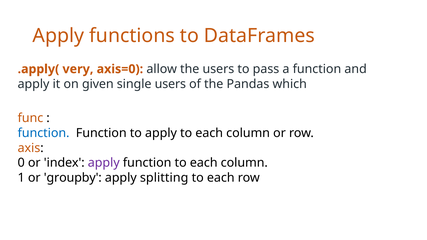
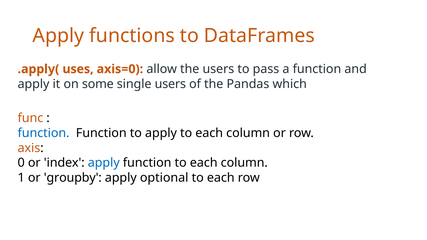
very: very -> uses (78, 69)
given: given -> some (98, 84)
apply colour: purple -> blue (104, 163)
splitting: splitting -> optional (164, 178)
